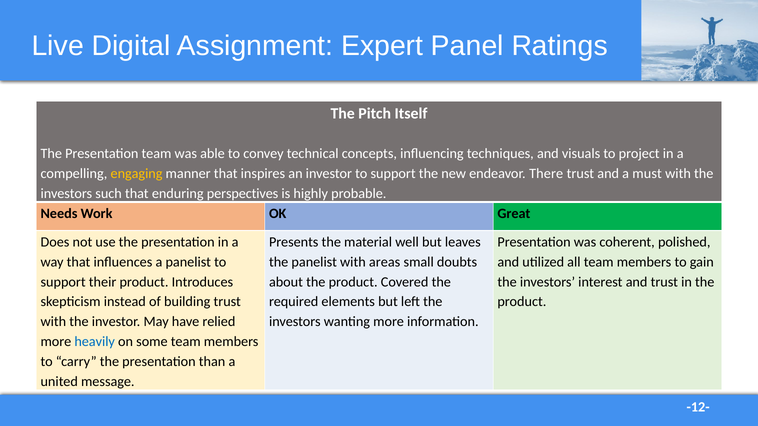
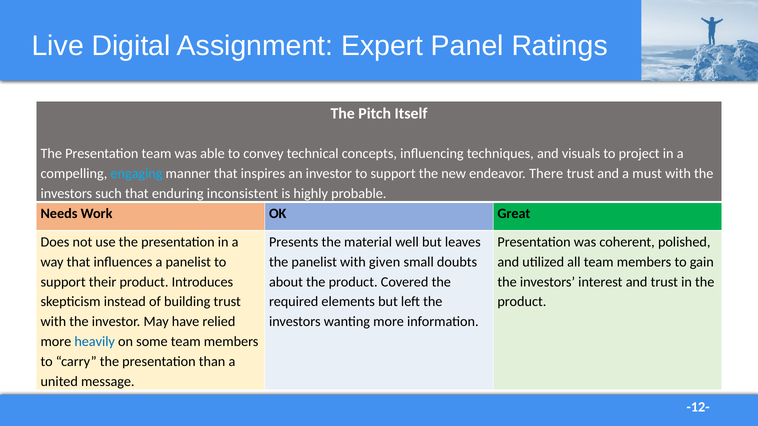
engaging colour: yellow -> light blue (137, 174)
perspectives: perspectives -> inconsistent (242, 194)
areas: areas -> given (385, 262)
